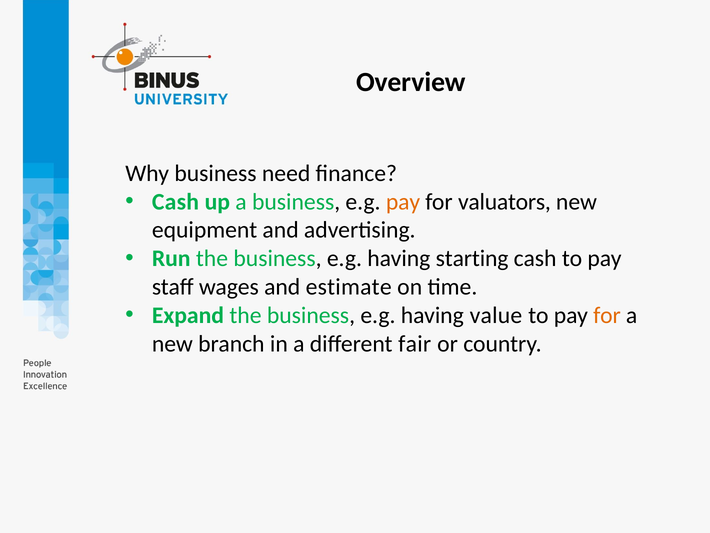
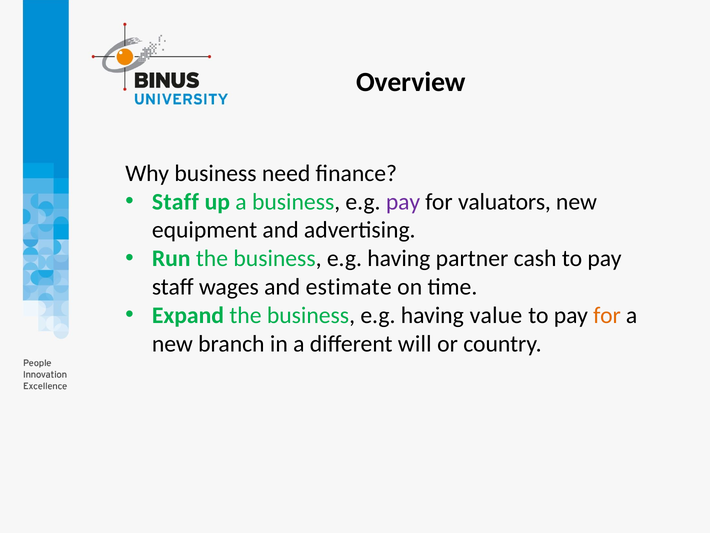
Cash: Cash -> Staff (175, 202)
pay colour: orange -> purple (403, 202)
starting: starting -> partner (472, 258)
fair: fair -> will (415, 344)
